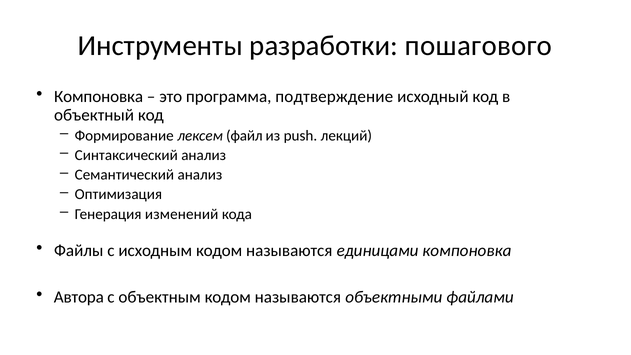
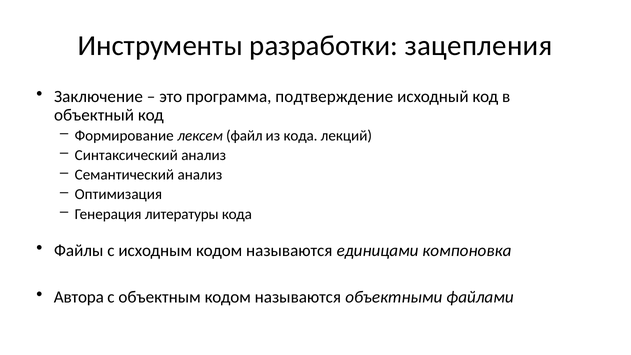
пошагового: пошагового -> зацепления (479, 46)
Компоновка: Компоновка -> Заключение (98, 97)
из push: push -> кода (301, 136)
изменений: изменений -> литературы (182, 214)
